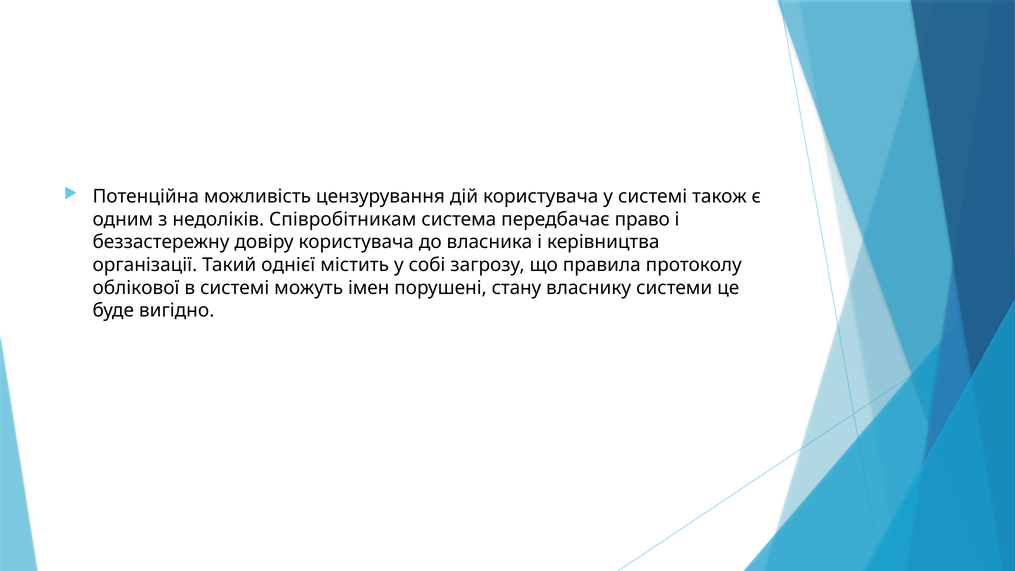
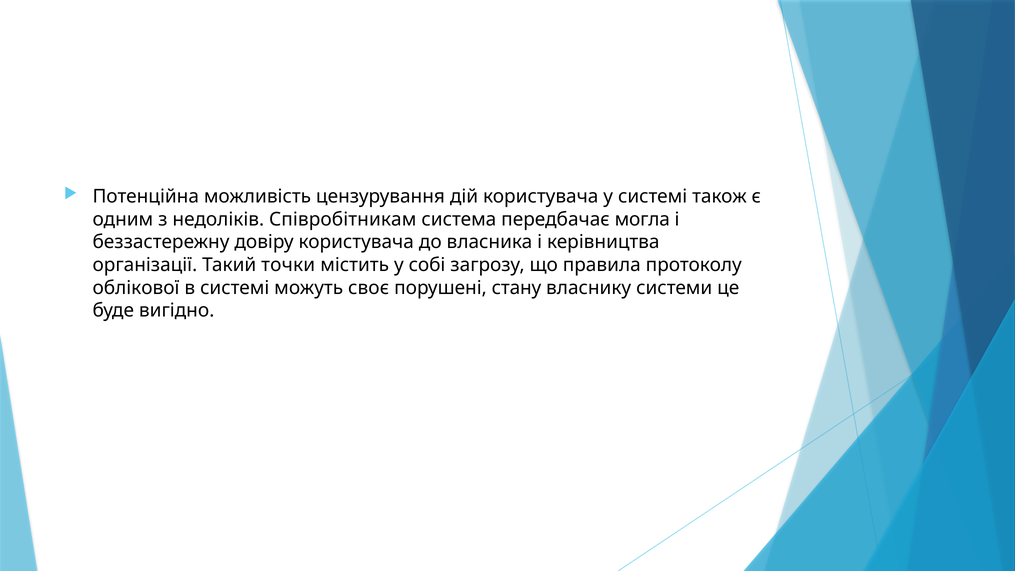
право: право -> могла (642, 219)
однієї: однієї -> точки (288, 265)
імен: імен -> своє (369, 288)
